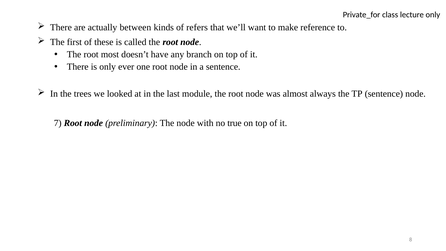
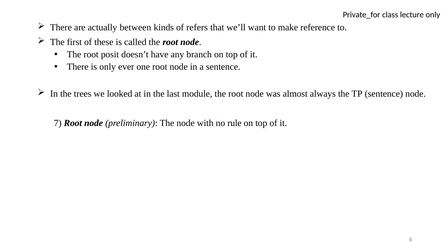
most: most -> posit (110, 54)
true: true -> rule (234, 123)
